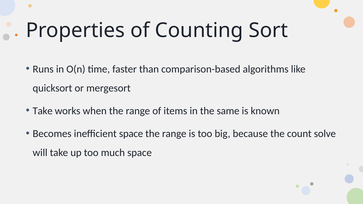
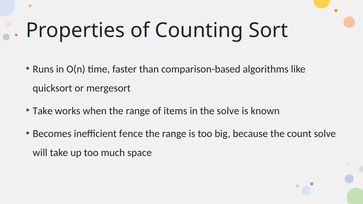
the same: same -> solve (228, 111)
inefficient space: space -> fence (131, 134)
